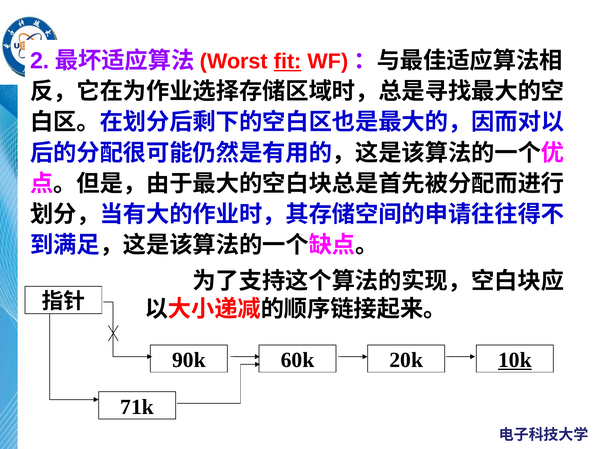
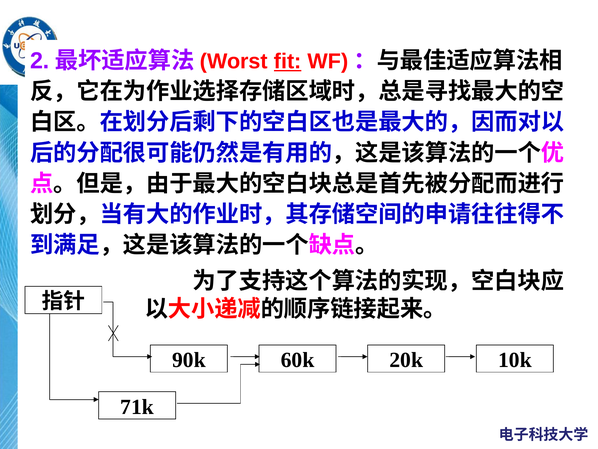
10k underline: present -> none (515, 360)
